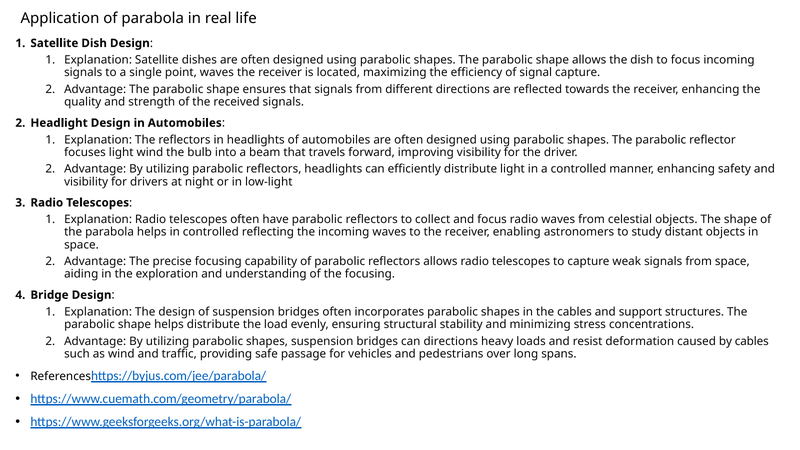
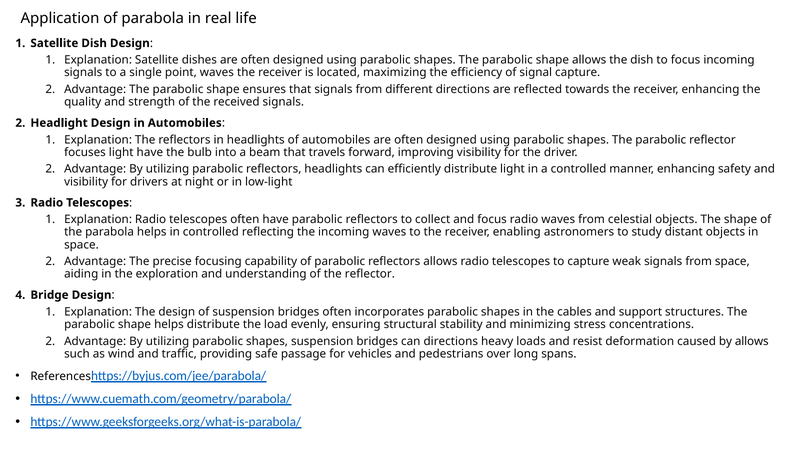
light wind: wind -> have (150, 152)
the focusing: focusing -> reflector (370, 274)
by cables: cables -> allows (752, 341)
